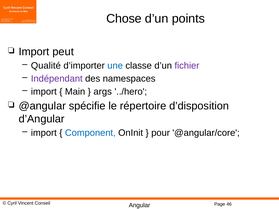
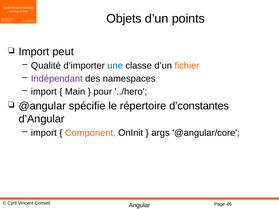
Chose: Chose -> Objets (124, 19)
fichier colour: purple -> orange (187, 66)
args: args -> pour (103, 92)
d’disposition: d’disposition -> d’constantes (199, 106)
Component colour: blue -> orange (90, 133)
pour: pour -> args (161, 133)
